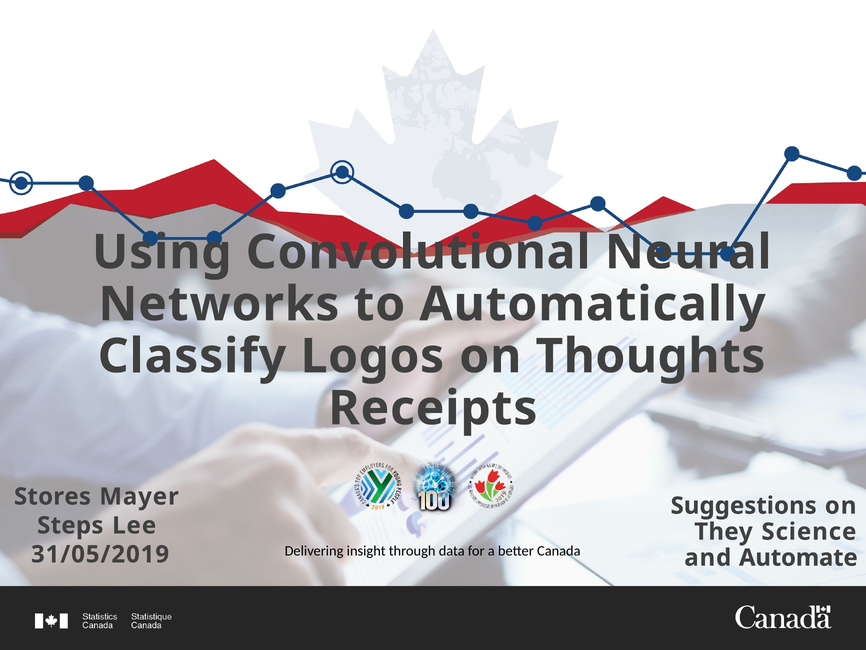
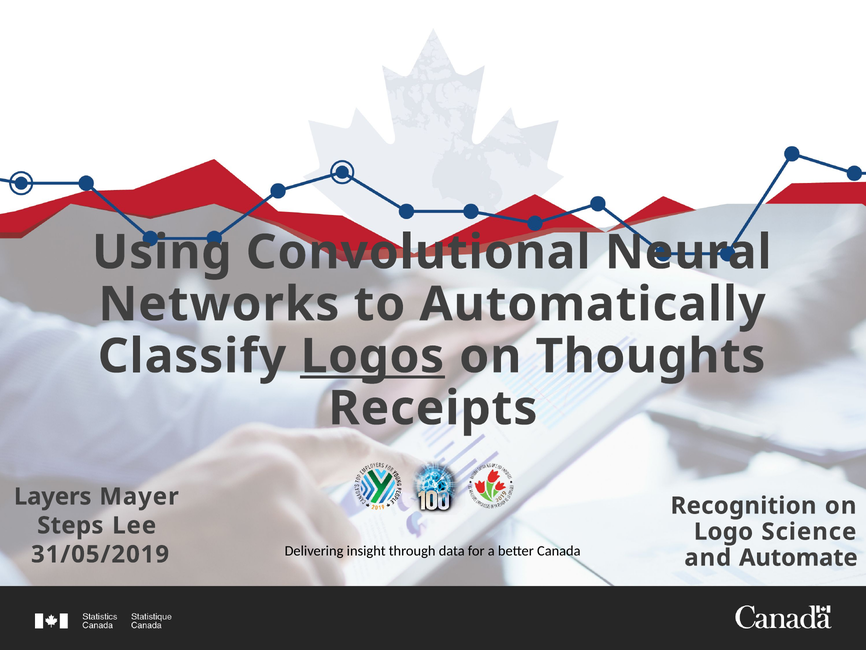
Logos underline: none -> present (372, 356)
Stores: Stores -> Layers (53, 496)
Suggestions: Suggestions -> Recognition (744, 505)
They: They -> Logo (723, 531)
